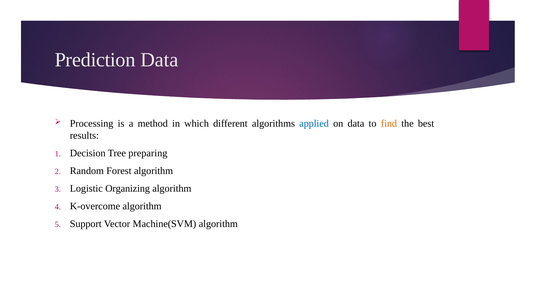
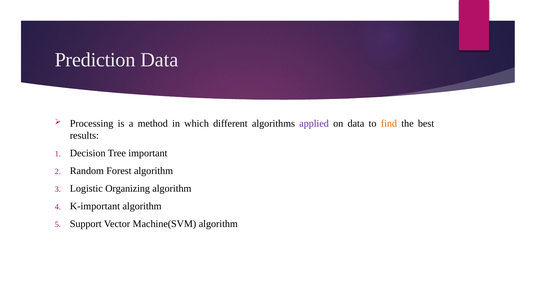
applied colour: blue -> purple (314, 123)
preparing: preparing -> important (148, 153)
K-overcome: K-overcome -> K-important (95, 206)
